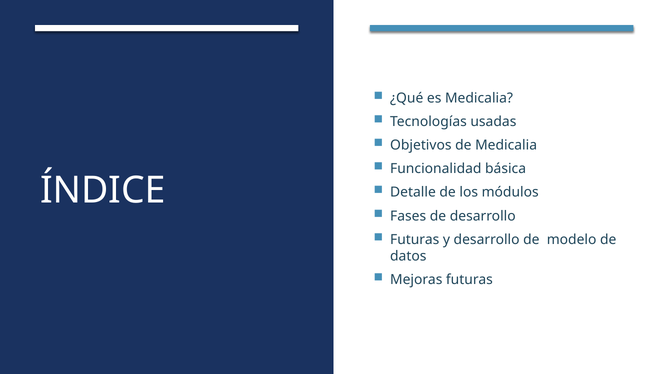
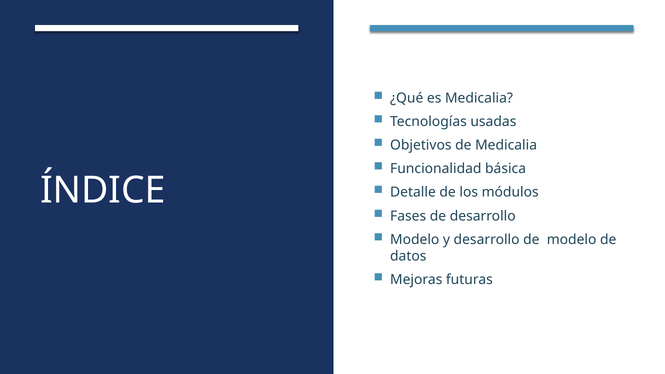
Futuras: Futuras -> Modelo (415, 240)
